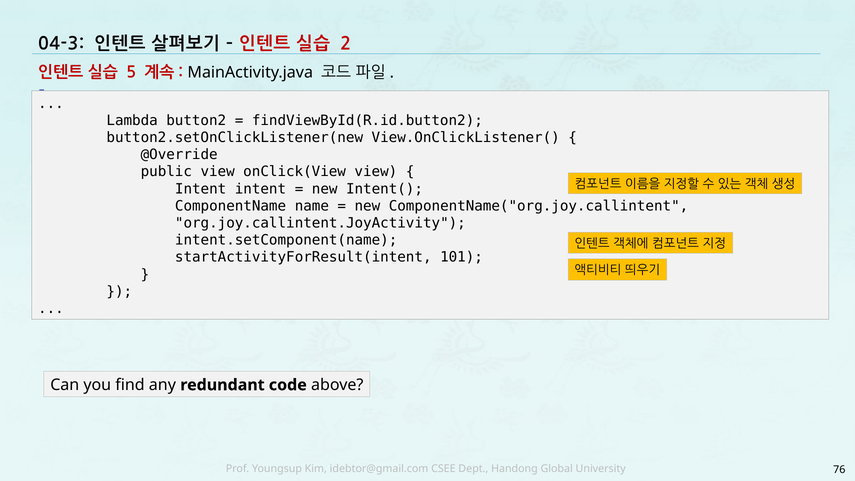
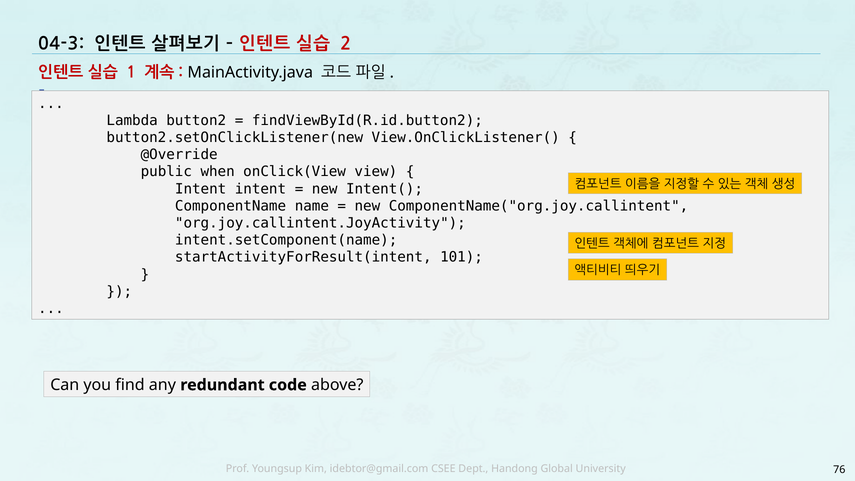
5: 5 -> 1 (131, 73)
public view: view -> when (218, 172)
